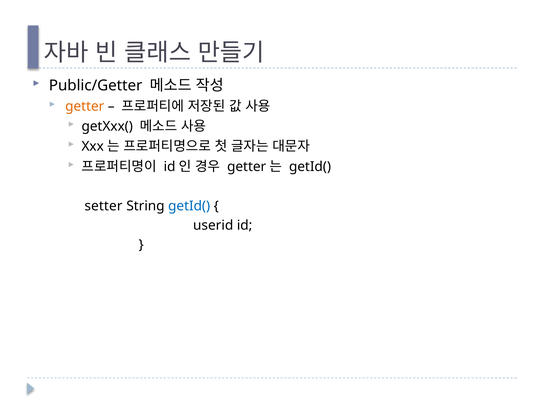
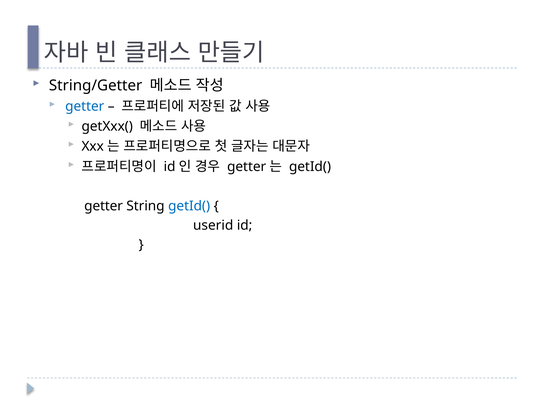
Public/Getter: Public/Getter -> String/Getter (96, 85)
getter colour: orange -> blue (85, 106)
setter: setter -> getter (104, 206)
